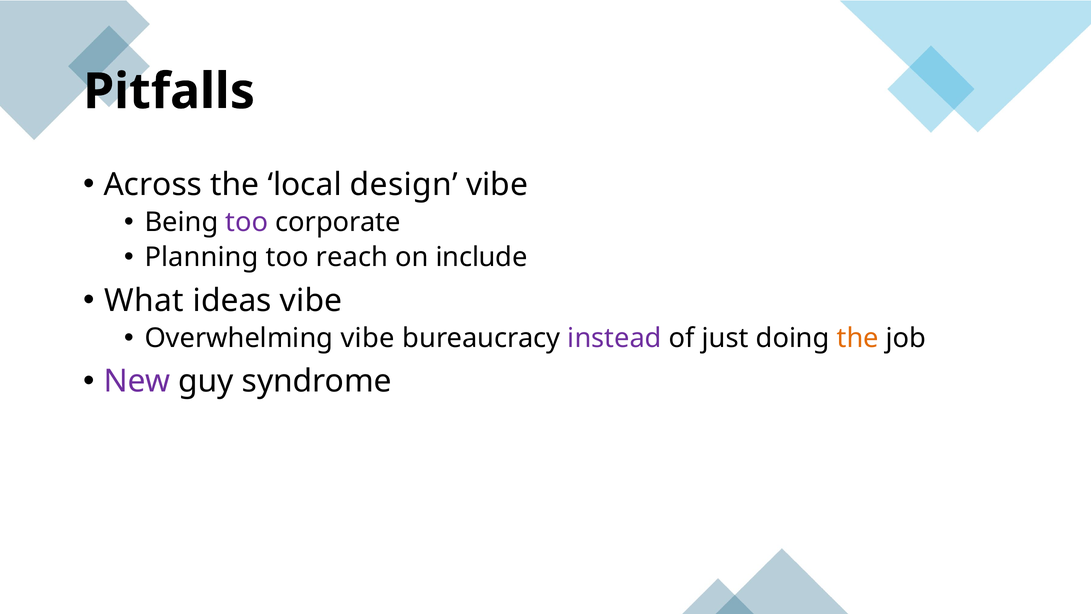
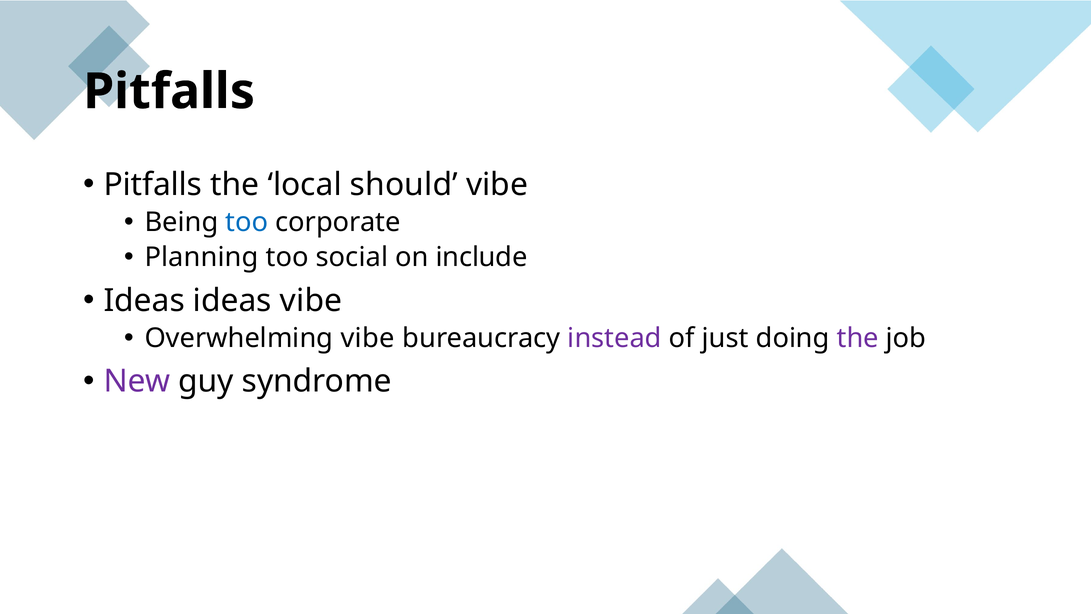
Across: Across -> Pitfalls (153, 184)
design: design -> should (404, 184)
too colour: purple -> blue (247, 222)
reach: reach -> social (352, 257)
What: What -> Ideas (144, 300)
the colour: orange -> purple (858, 338)
